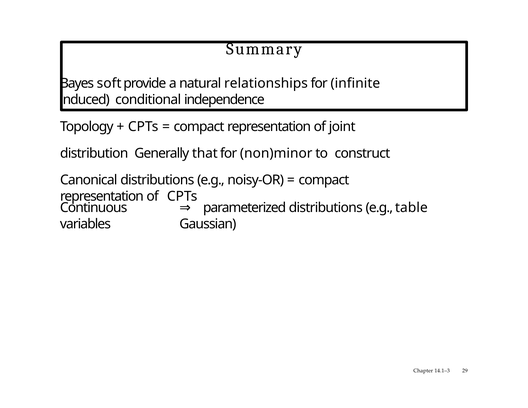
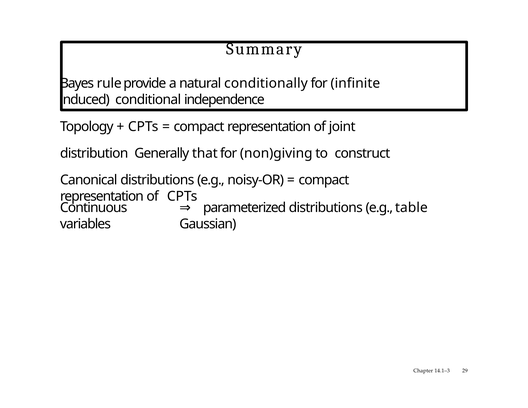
soft: soft -> rule (109, 83)
relationships: relationships -> conditionally (266, 83)
non)minor: non)minor -> non)giving (276, 153)
